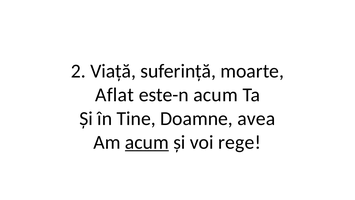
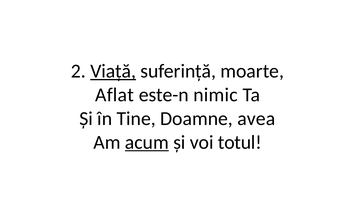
Viață underline: none -> present (113, 71)
este-n acum: acum -> nimic (216, 95)
rege: rege -> totul (240, 142)
